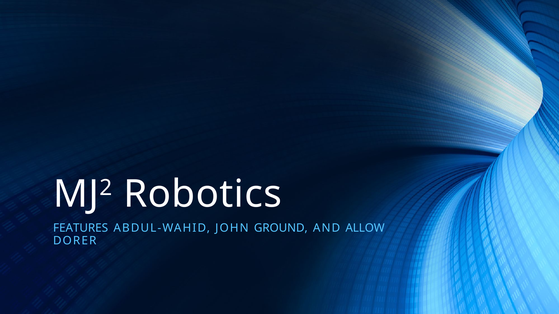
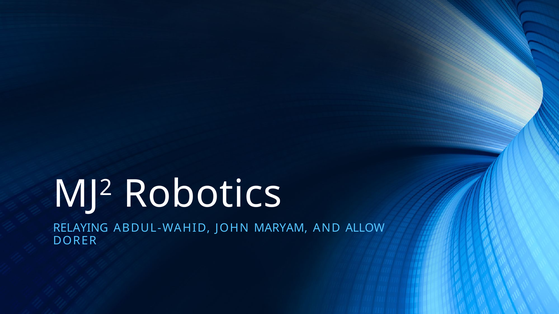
FEATURES: FEATURES -> RELAYING (81, 229)
GROUND: GROUND -> MARYAM (281, 229)
